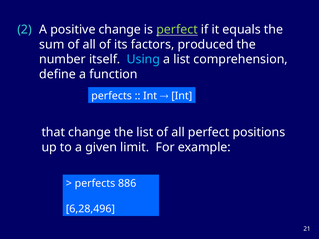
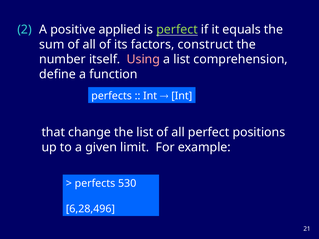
positive change: change -> applied (120, 30)
produced: produced -> construct (205, 44)
Using colour: light blue -> pink (143, 59)
886: 886 -> 530 (127, 183)
